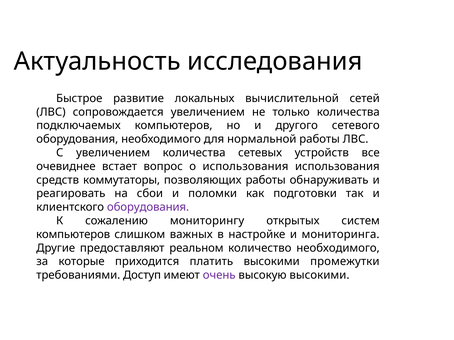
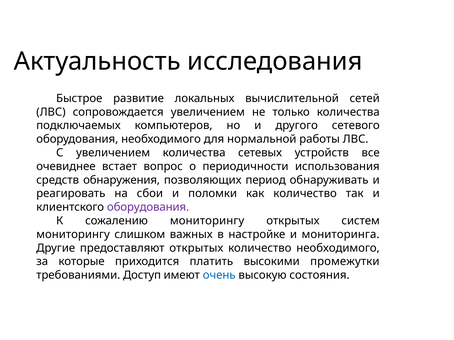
о использования: использования -> периодичности (246, 167)
коммутаторы: коммутаторы -> обнаружения (122, 180)
позволяющих работы: работы -> период (266, 180)
как подготовки: подготовки -> количество (305, 194)
компьютеров: компьютеров -> мониторингу (73, 235)
предоставляют реальном: реальном -> открытых (196, 248)
очень colour: purple -> blue (219, 276)
высокую высокими: высокими -> состояния (320, 276)
